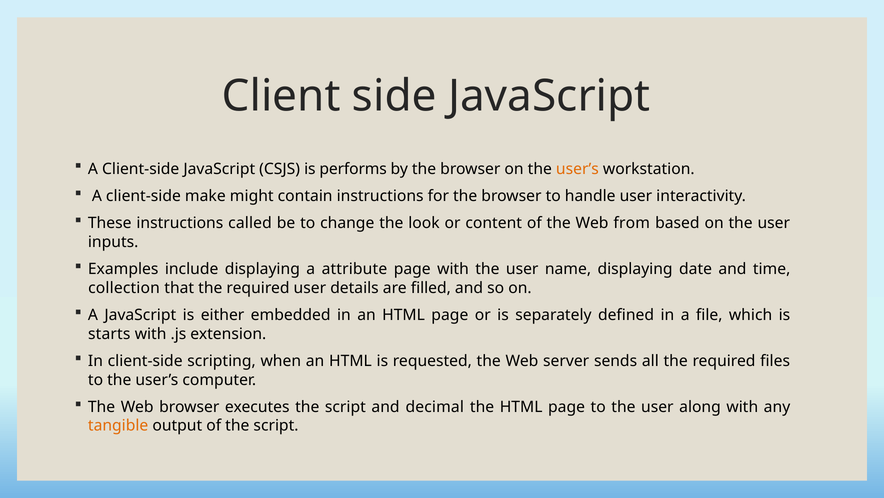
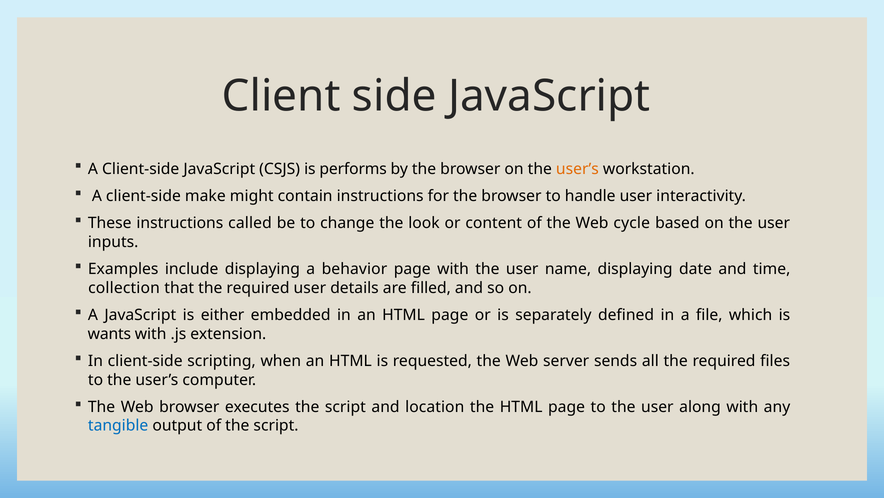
from: from -> cycle (632, 223)
attribute: attribute -> behavior (354, 269)
starts: starts -> wants (109, 333)
decimal: decimal -> location (435, 406)
tangible colour: orange -> blue (118, 425)
